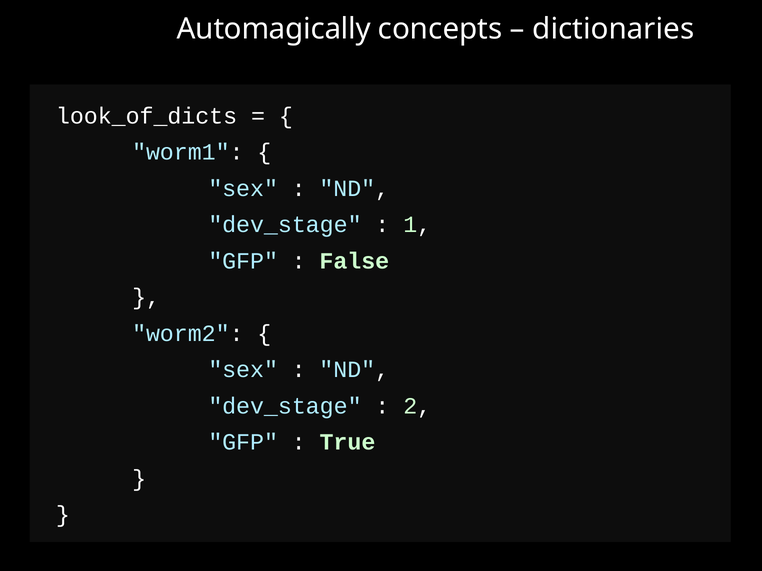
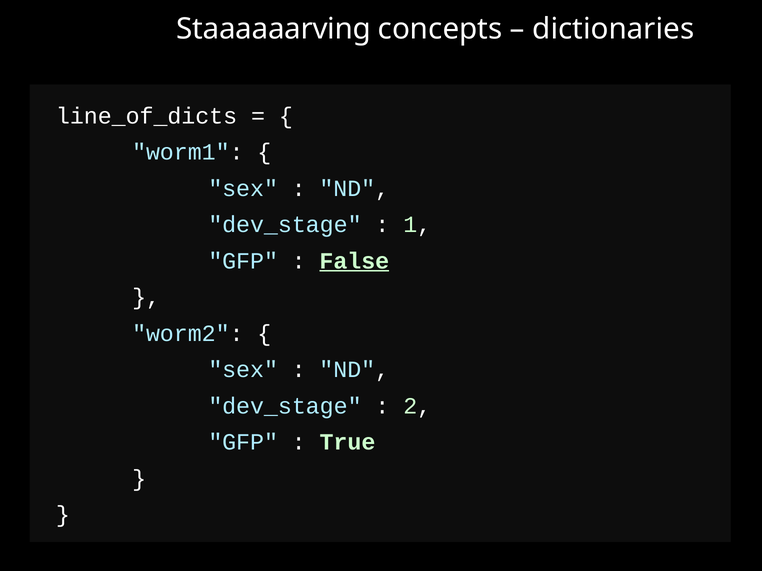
Automagically: Automagically -> Staaaaaarving (274, 29)
look_of_dicts: look_of_dicts -> line_of_dicts (147, 116)
False underline: none -> present (354, 261)
